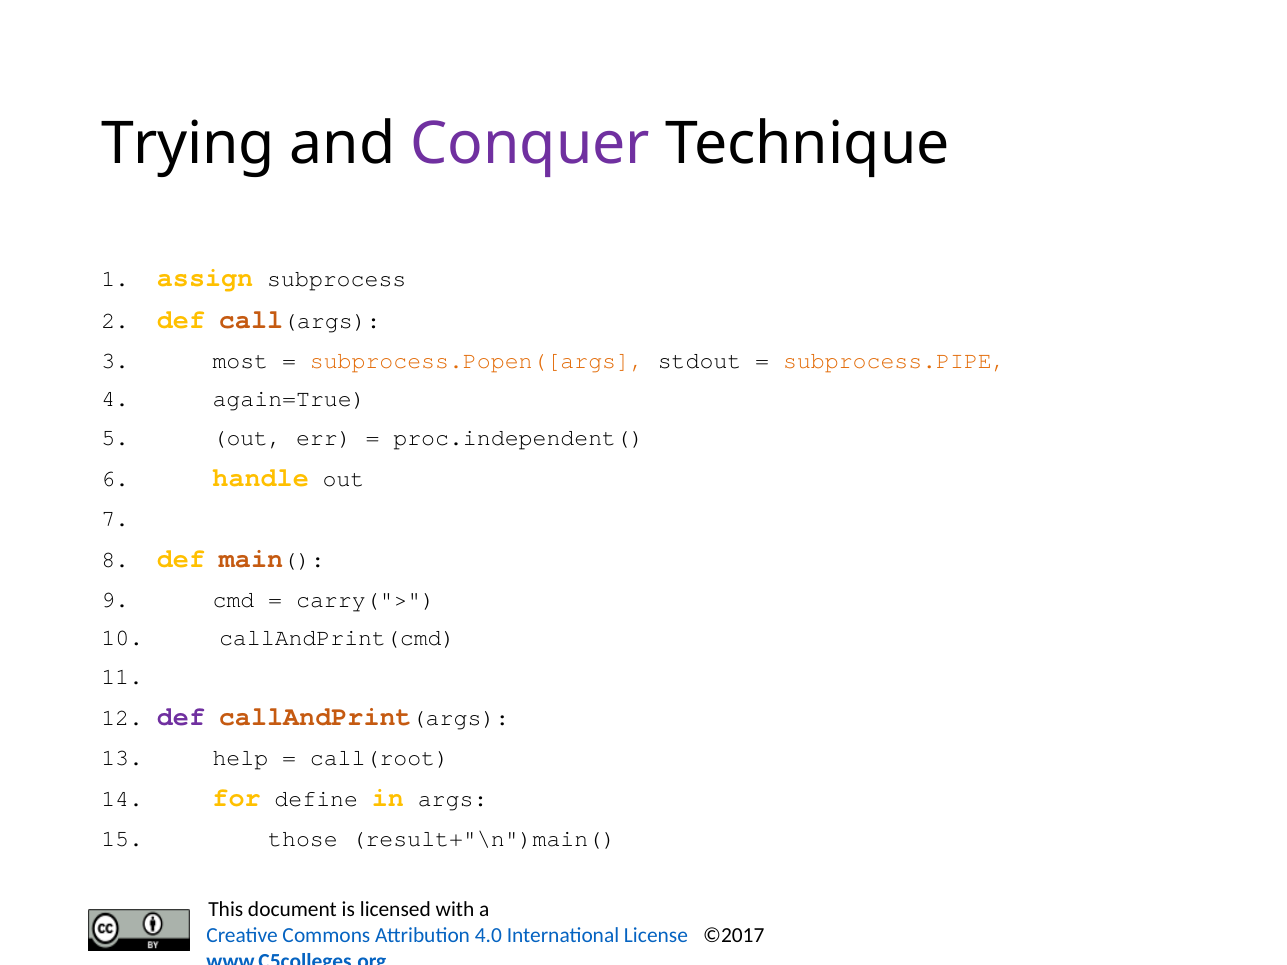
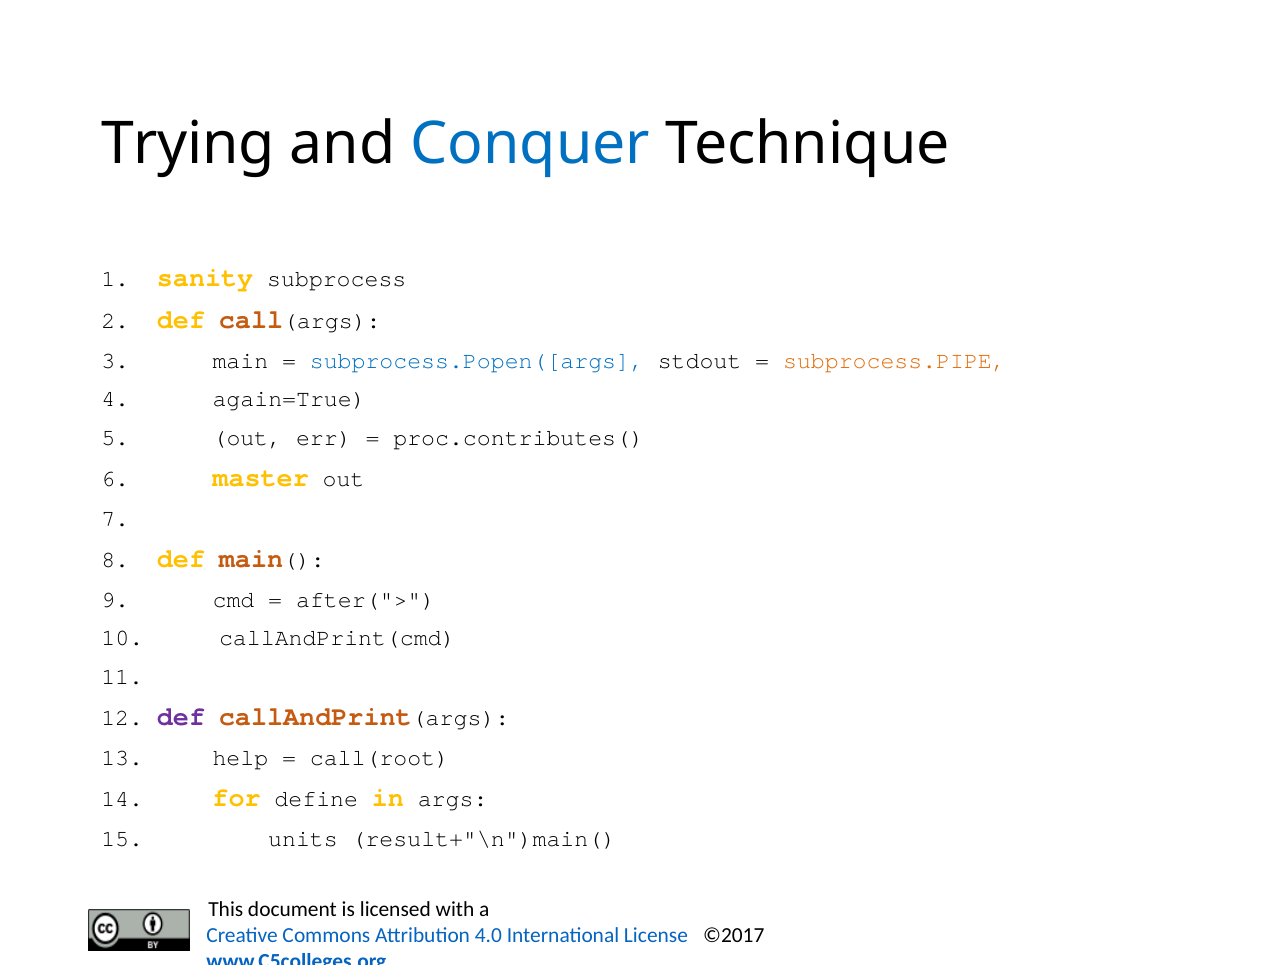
Conquer colour: purple -> blue (530, 144)
assign: assign -> sanity (205, 278)
most: most -> main (240, 361)
subprocess.Popen([args colour: orange -> blue (477, 361)
proc.independent(: proc.independent( -> proc.contributes( (519, 438)
handle: handle -> master (261, 478)
carry(">: carry("> -> after("> (366, 600)
those: those -> units (303, 839)
